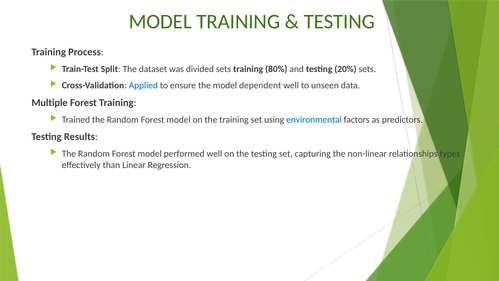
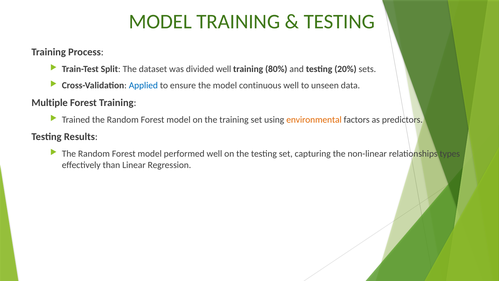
divided sets: sets -> well (224, 69)
dependent: dependent -> continuous (260, 85)
environmental colour: blue -> orange (314, 120)
